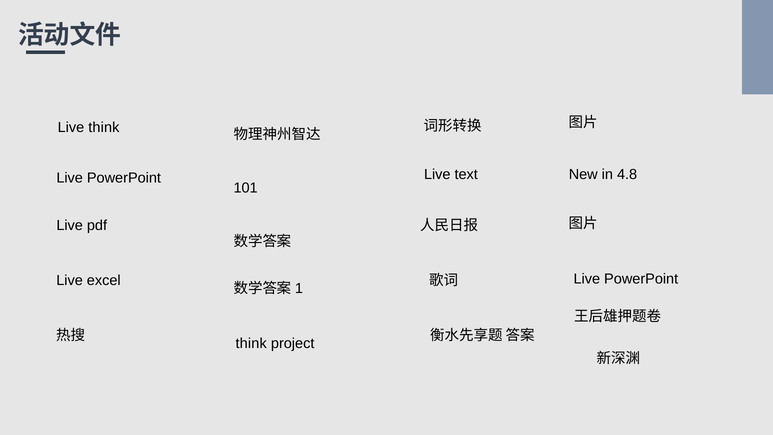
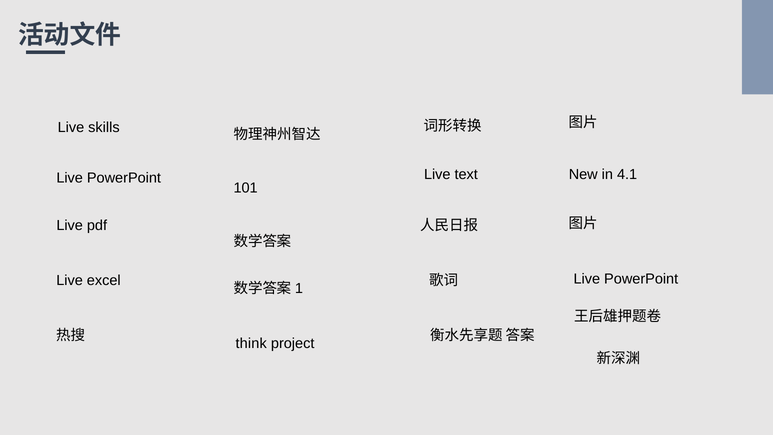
Live think: think -> skills (104, 127)
4.8: 4.8 -> 4.1 (627, 174)
